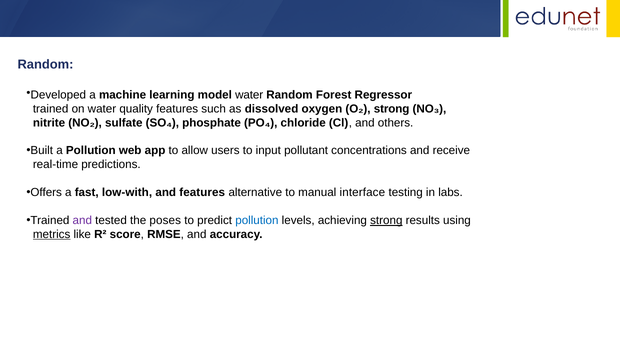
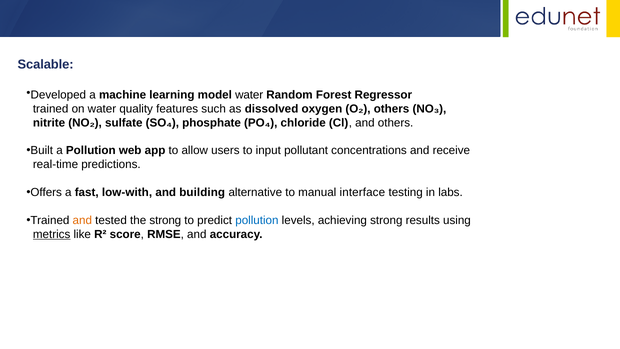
Random: Random -> Scalable (46, 65)
O₂ strong: strong -> others (392, 109)
and features: features -> building (202, 192)
and colour: purple -> orange (82, 220)
the poses: poses -> strong (165, 220)
strong underline: present -> none (386, 220)
